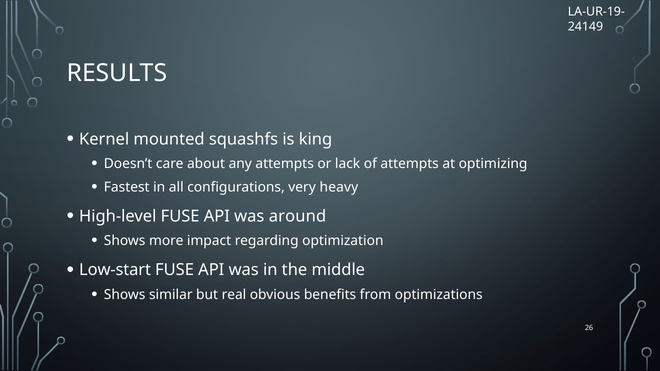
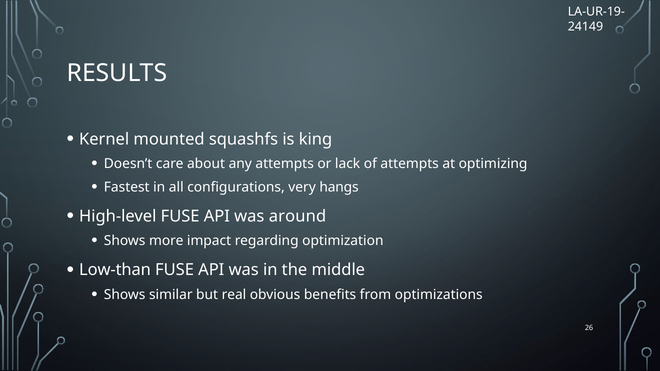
heavy: heavy -> hangs (339, 187)
Low-start: Low-start -> Low-than (115, 270)
